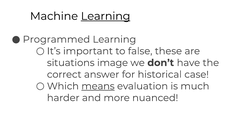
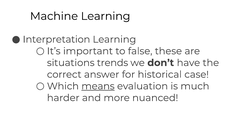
Learning underline: present -> none (106, 16)
Programmed: Programmed -> Interpretation (56, 39)
image: image -> trends (113, 63)
